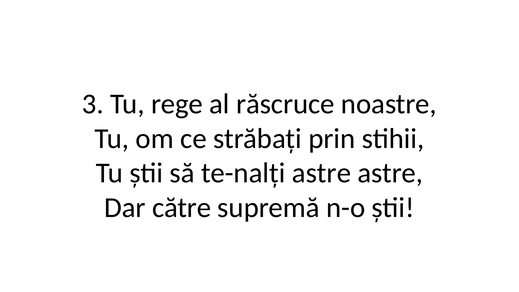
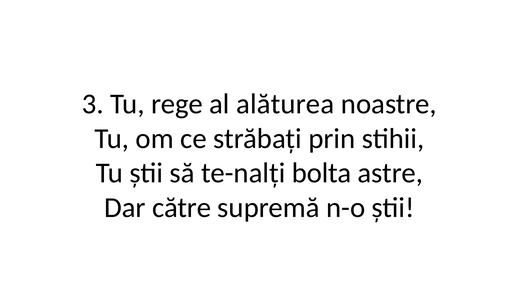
răscruce: răscruce -> alăturea (285, 104)
te-nalți astre: astre -> bolta (322, 173)
